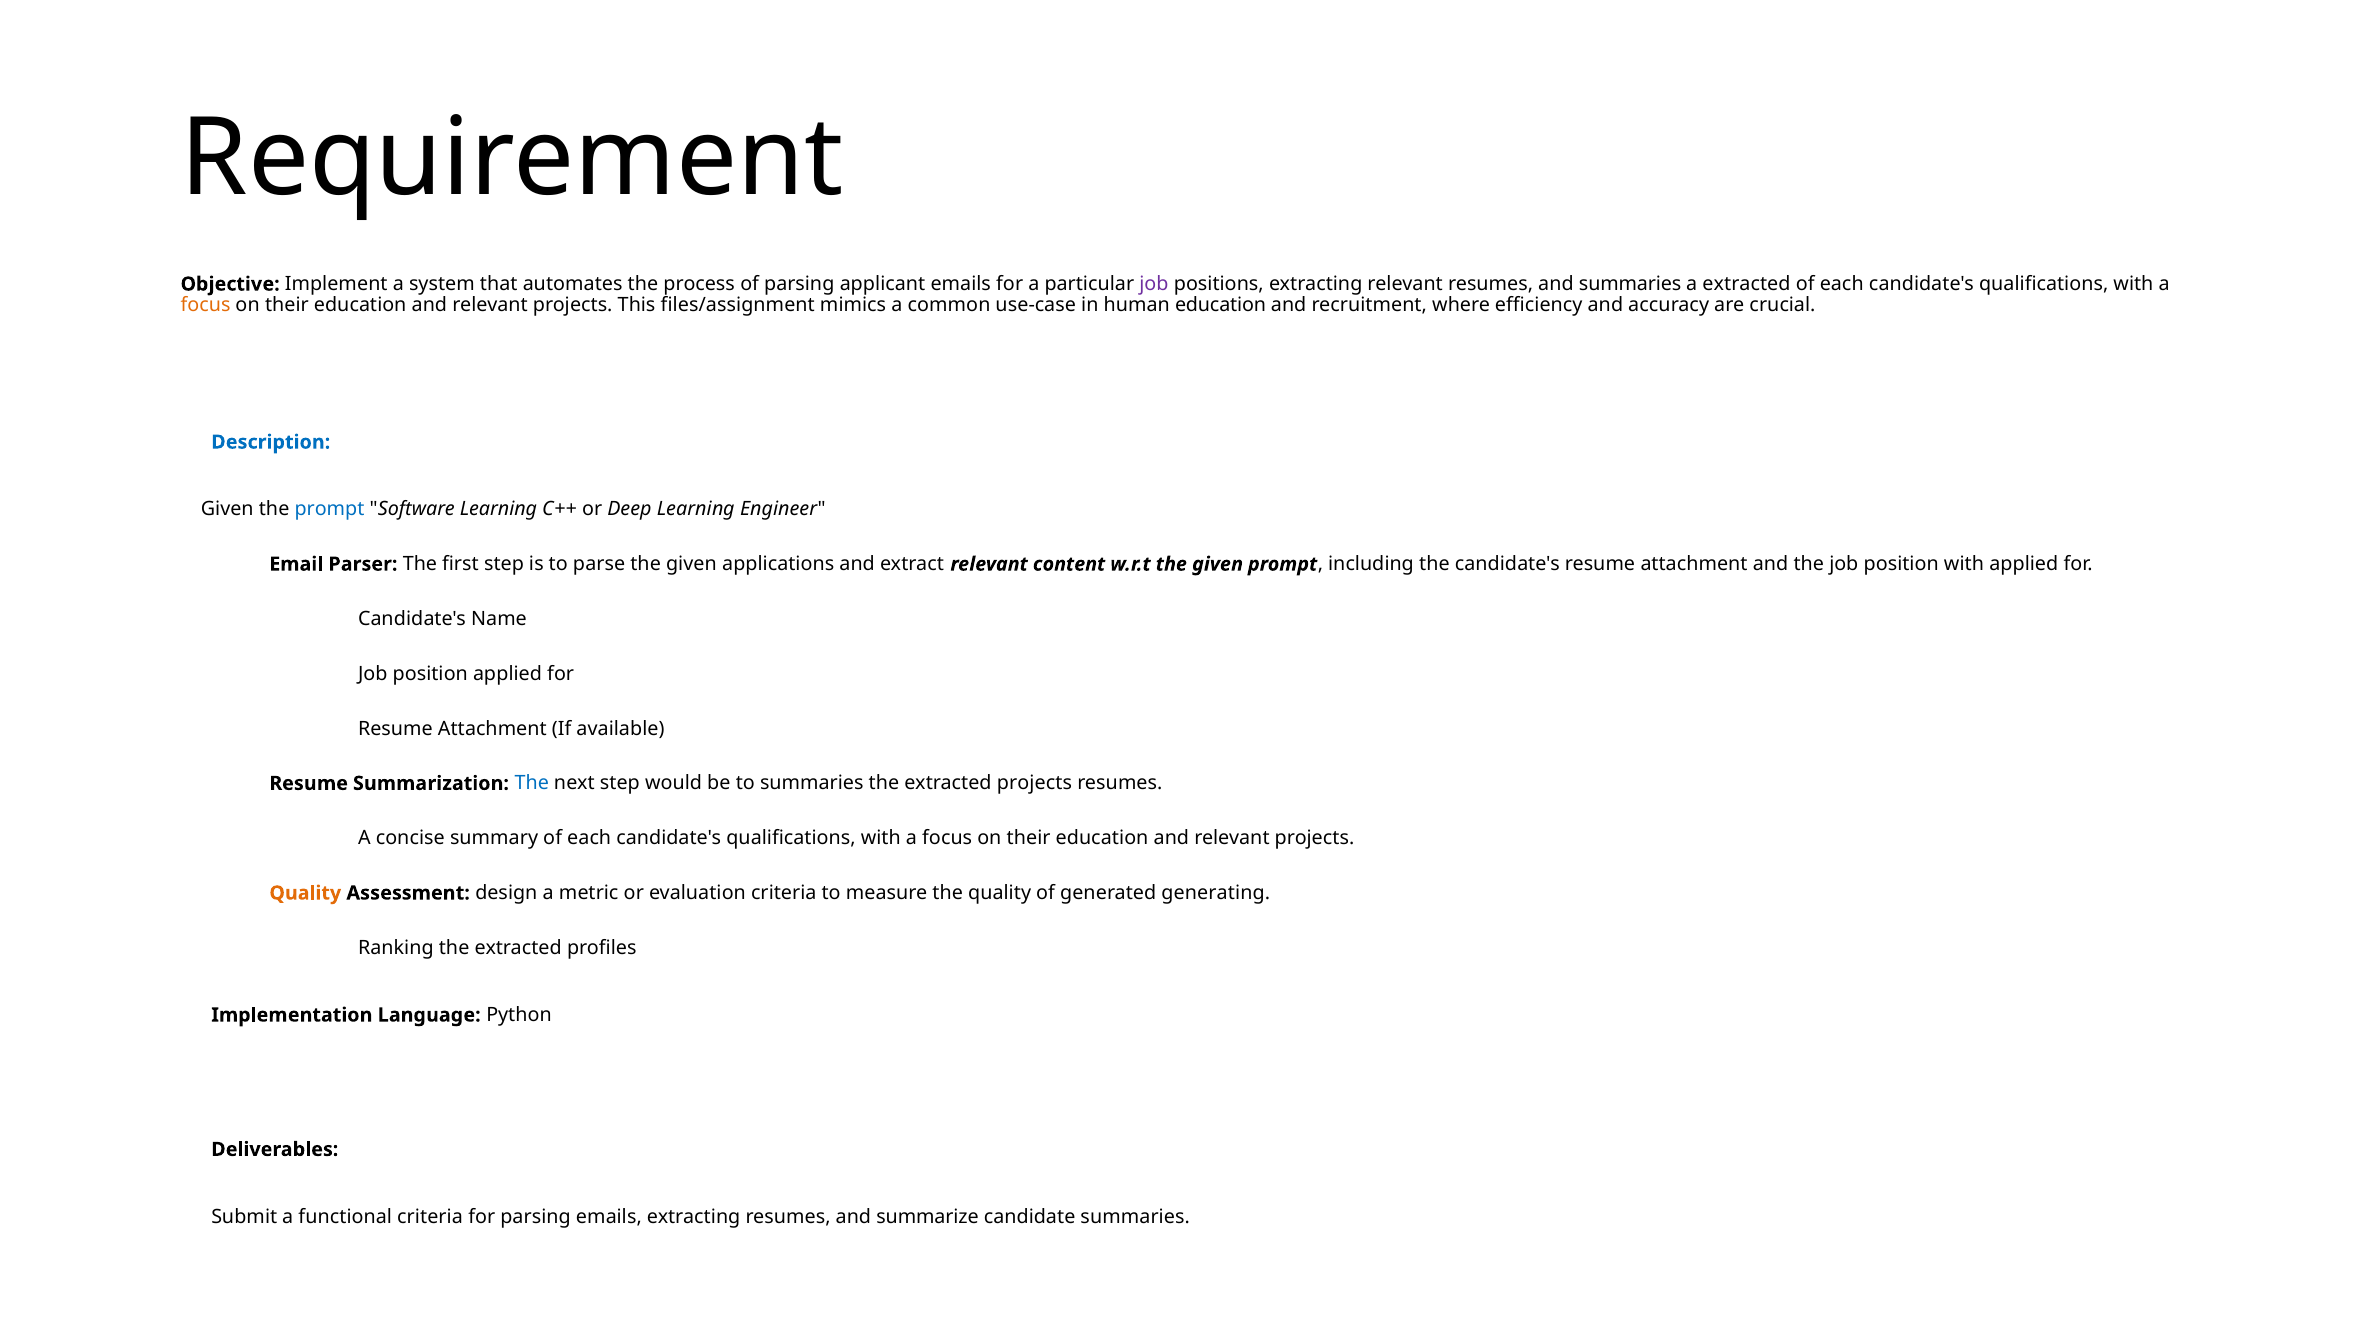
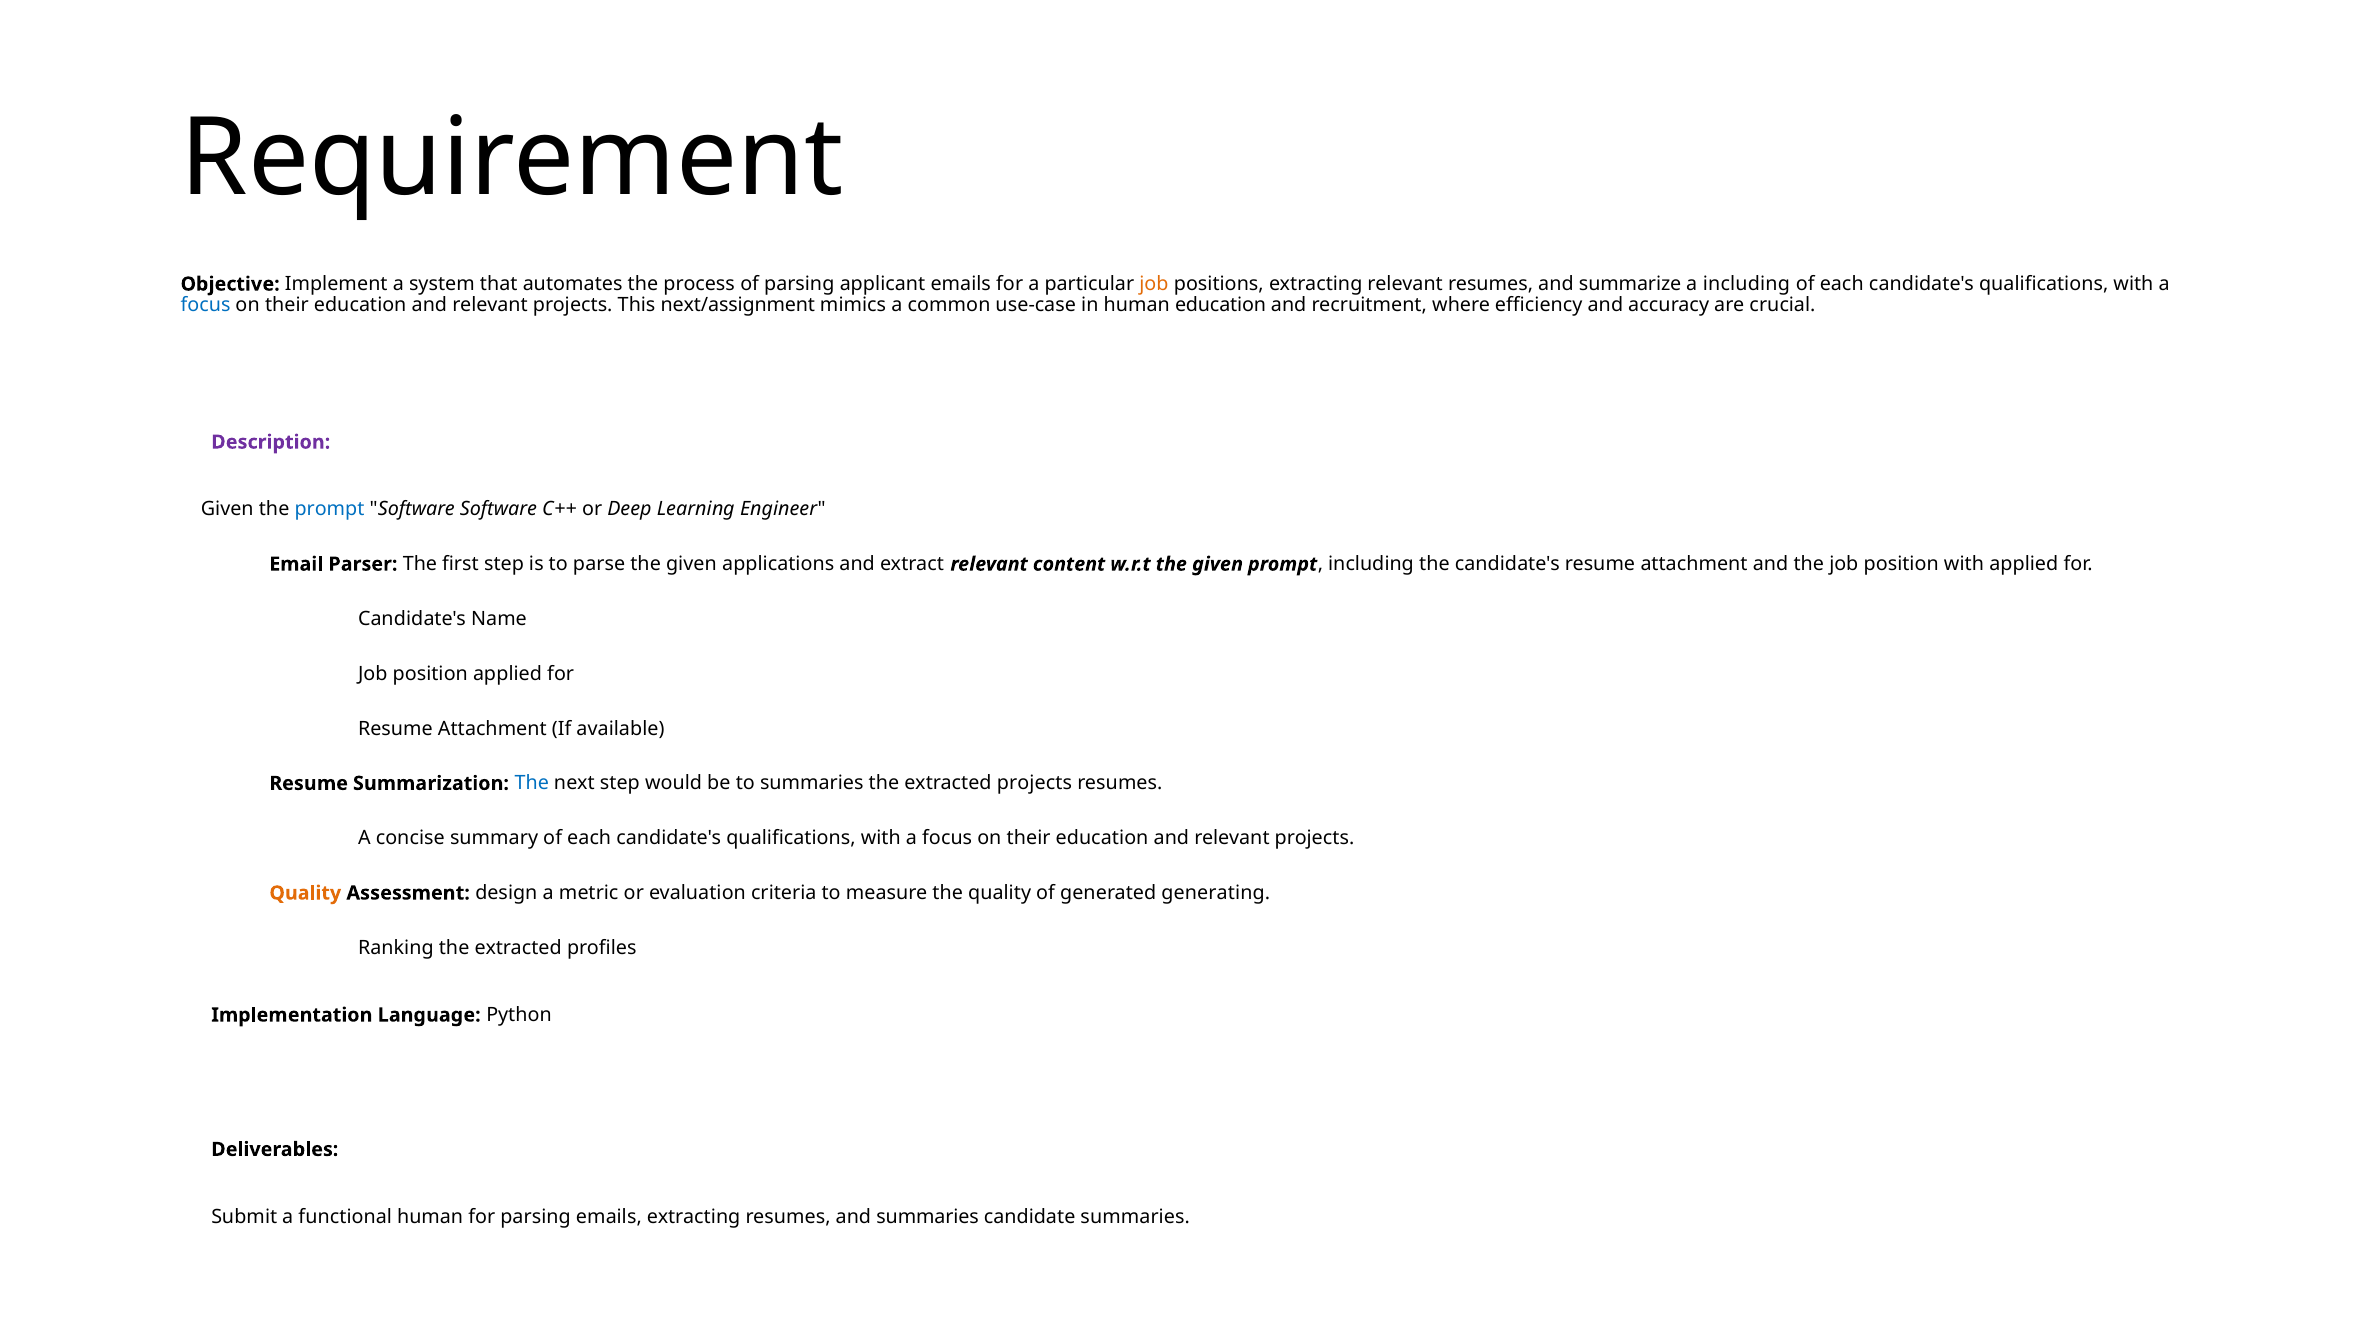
job colour: purple -> orange (1154, 284)
and summaries: summaries -> summarize (1630, 284)
a extracted: extracted -> including (1746, 284)
focus colour: orange -> blue (205, 305)
files/assignment: files/assignment -> next/assignment (738, 305)
Description colour: blue -> purple (271, 442)
Software Learning: Learning -> Software (498, 509)
functional criteria: criteria -> human (430, 1217)
and summarize: summarize -> summaries (928, 1217)
